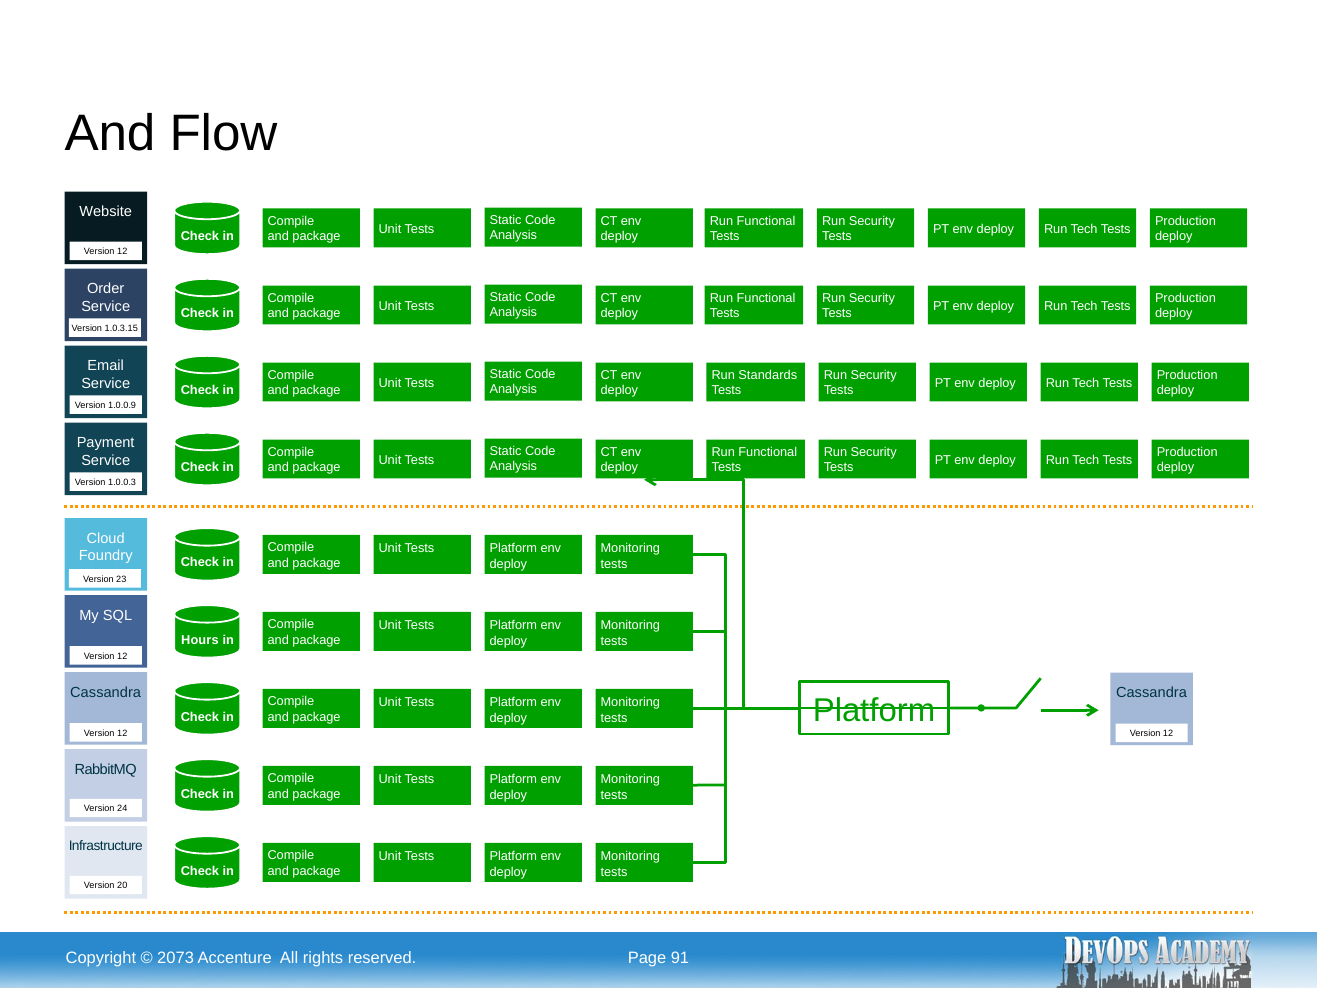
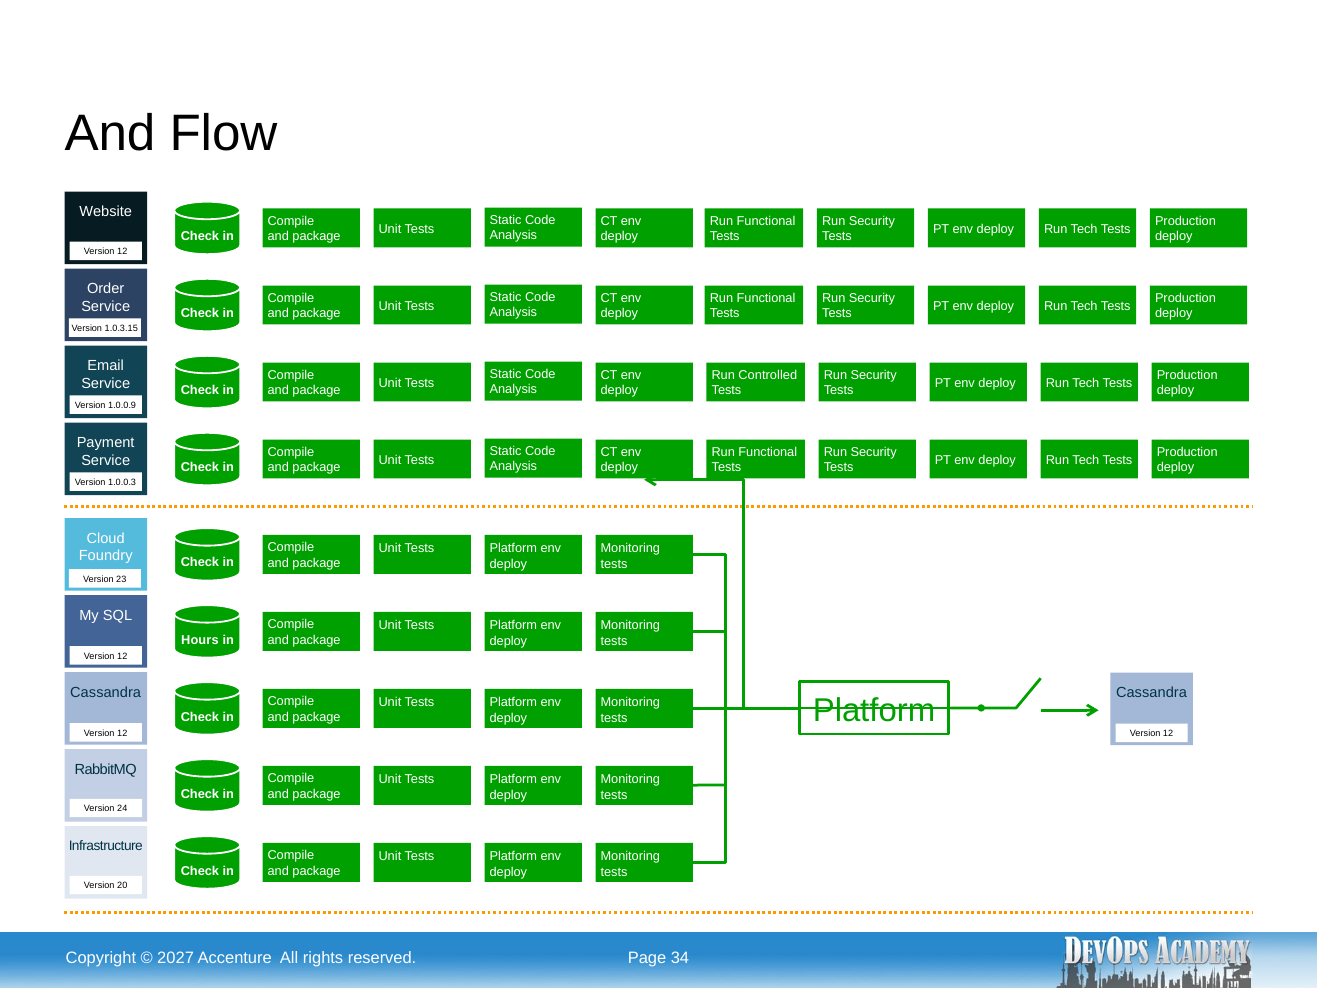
Standards: Standards -> Controlled (768, 375)
2073: 2073 -> 2027 (176, 957)
91: 91 -> 34 (680, 957)
